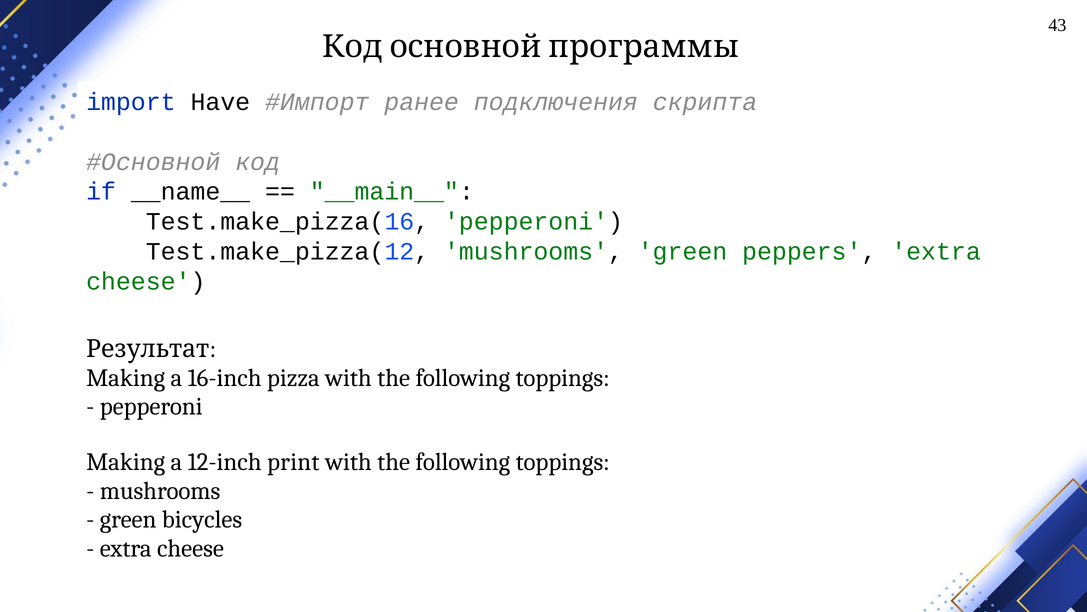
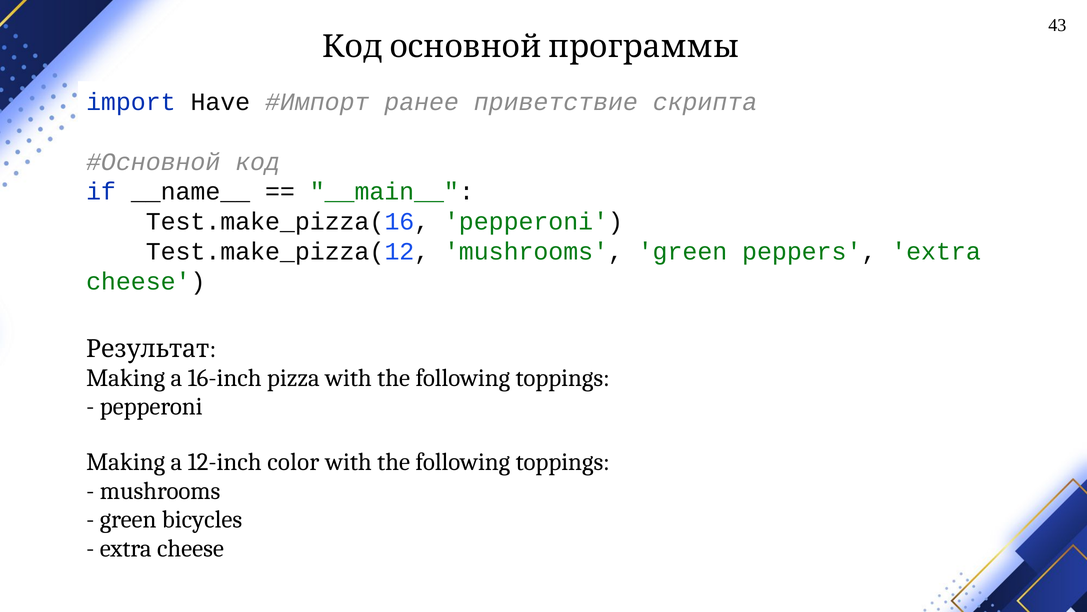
подключения: подключения -> приветствие (556, 102)
print: print -> color (293, 462)
